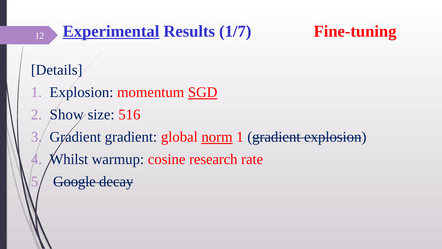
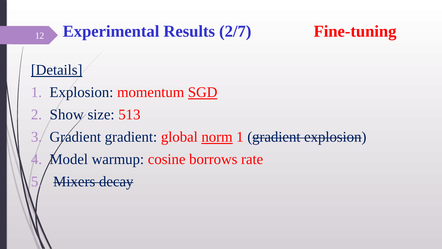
Experimental underline: present -> none (111, 31)
1/7: 1/7 -> 2/7 (235, 31)
Details underline: none -> present (57, 70)
516: 516 -> 513 (129, 115)
Whilst: Whilst -> Model (69, 159)
research: research -> borrows (213, 159)
Google: Google -> Mixers (74, 181)
